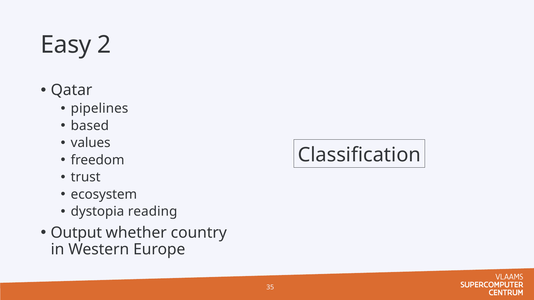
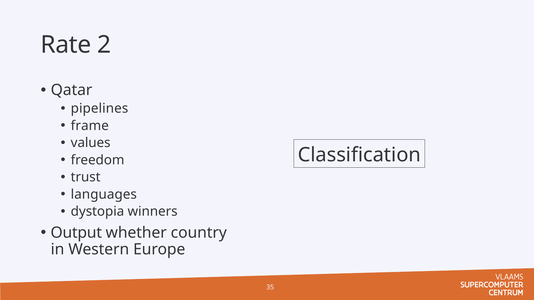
Easy: Easy -> Rate (66, 45)
based: based -> frame (90, 126)
ecosystem: ecosystem -> languages (104, 195)
reading: reading -> winners (153, 212)
